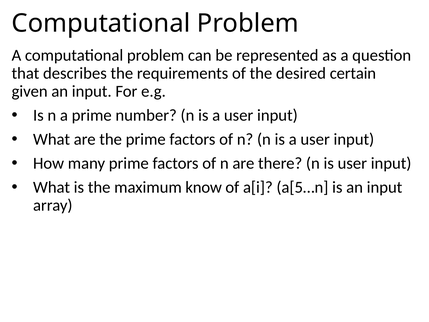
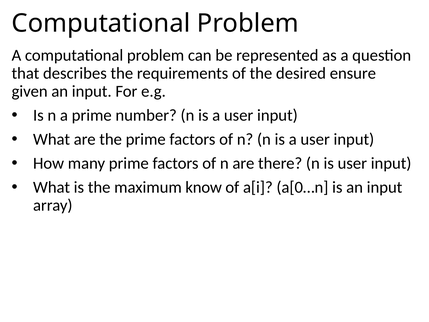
certain: certain -> ensure (353, 73)
a[5…n: a[5…n -> a[0…n (302, 187)
